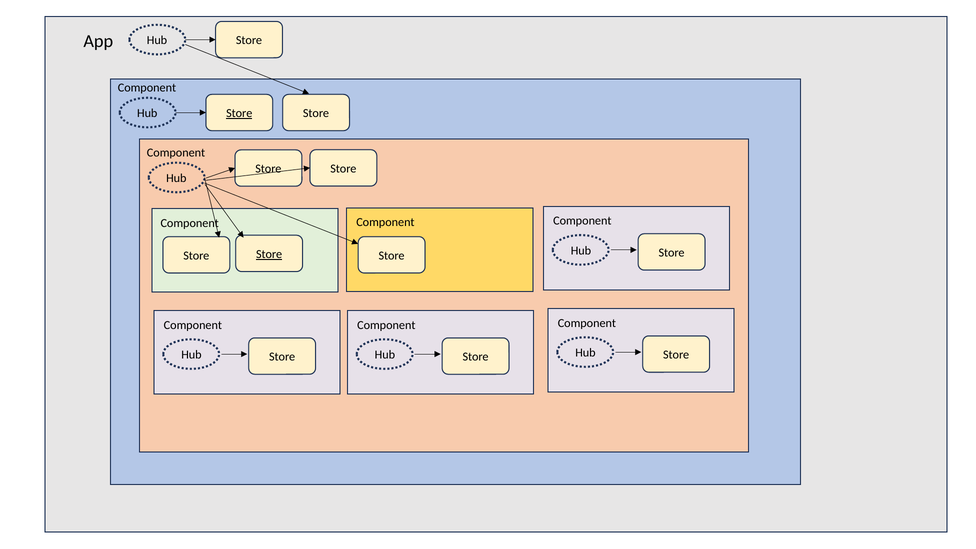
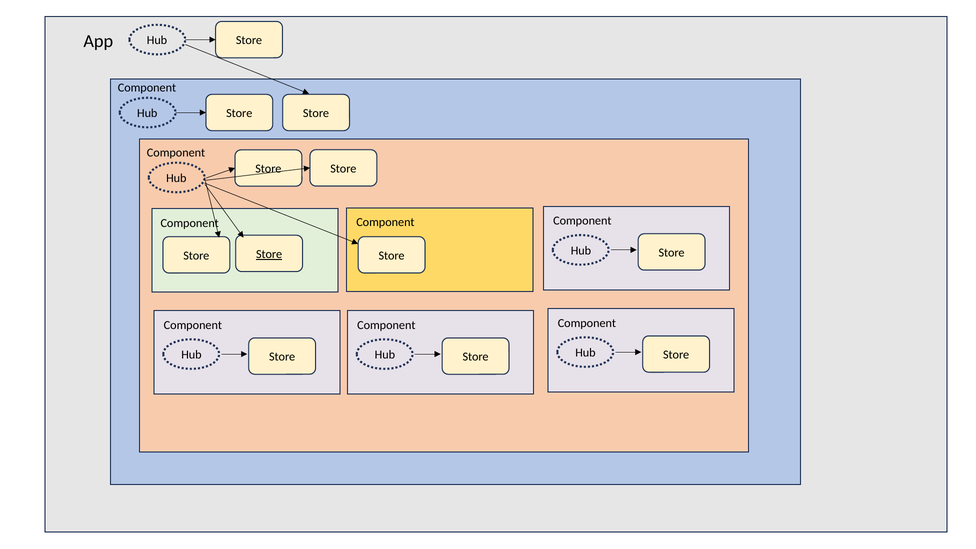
Store underline: present -> none (239, 113)
